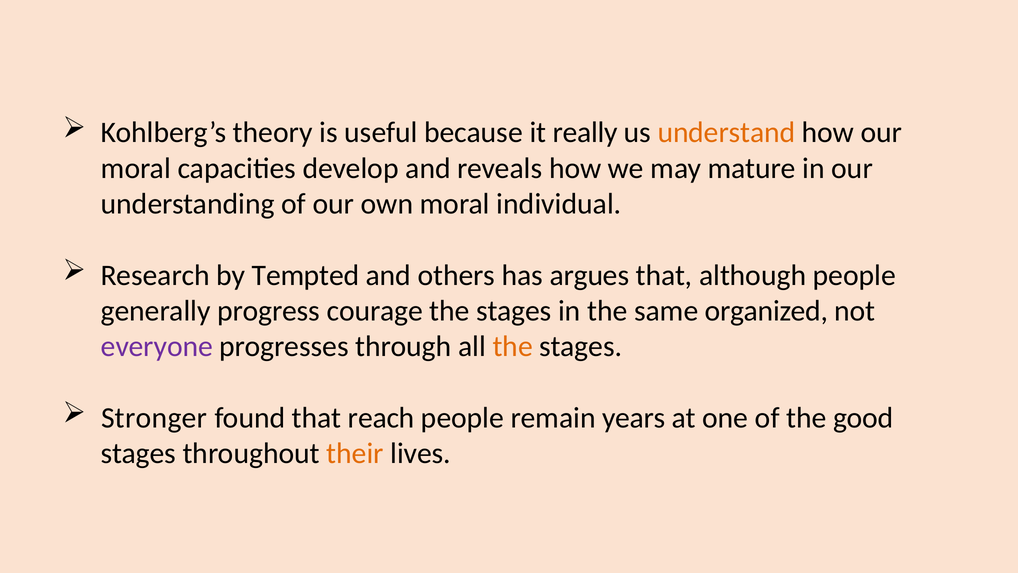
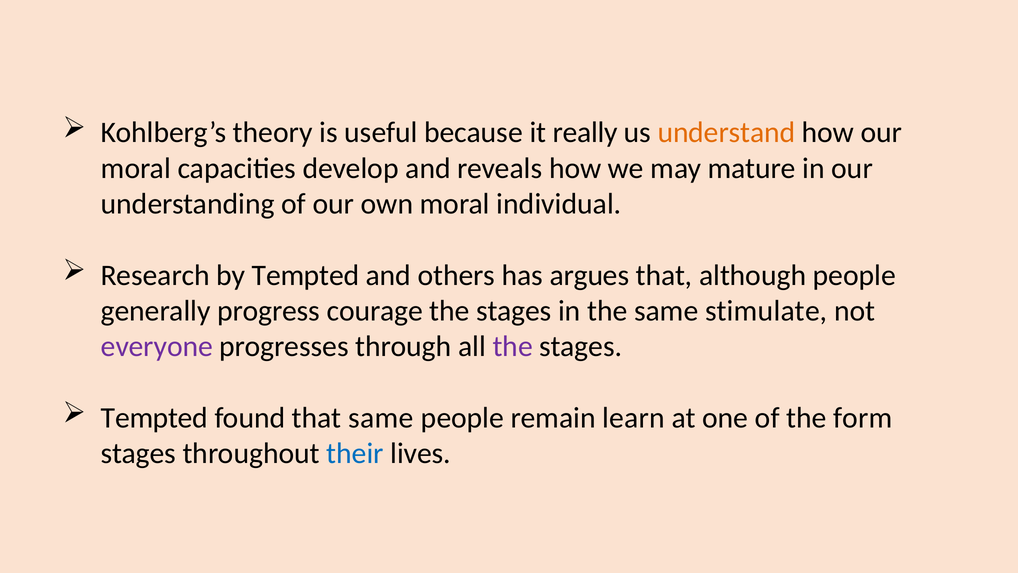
organized: organized -> stimulate (766, 311)
the colour: orange -> purple (513, 346)
Stronger: Stronger -> Tempted (154, 418)
that reach: reach -> same (381, 418)
years: years -> learn (634, 418)
good: good -> form (863, 418)
their colour: orange -> blue (355, 453)
